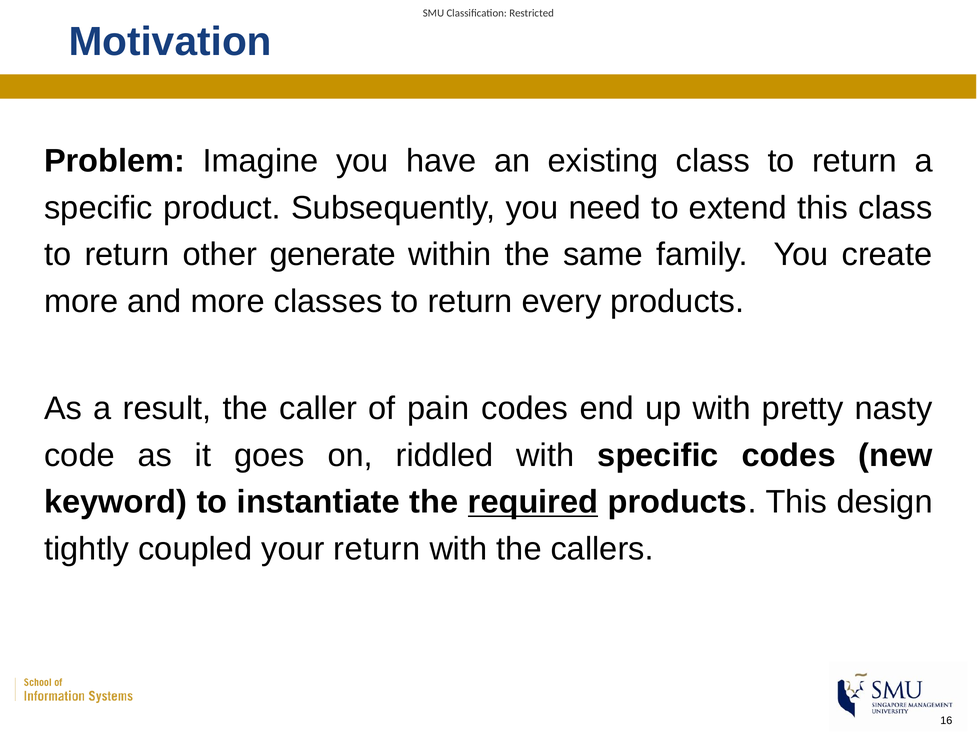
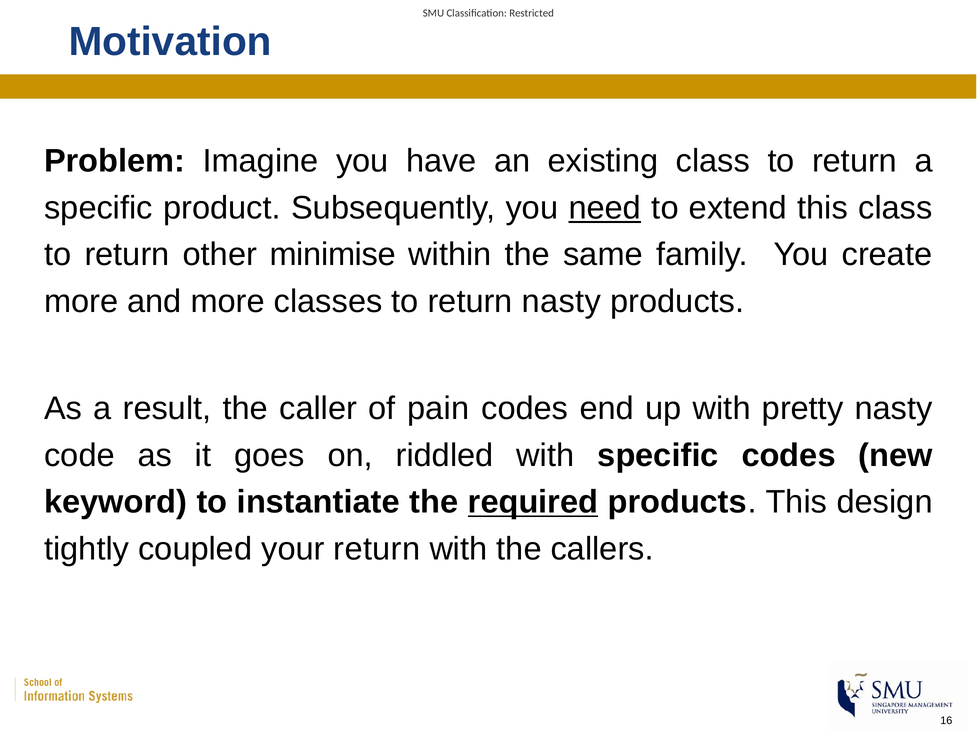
need underline: none -> present (605, 208)
generate: generate -> minimise (333, 255)
return every: every -> nasty (561, 302)
